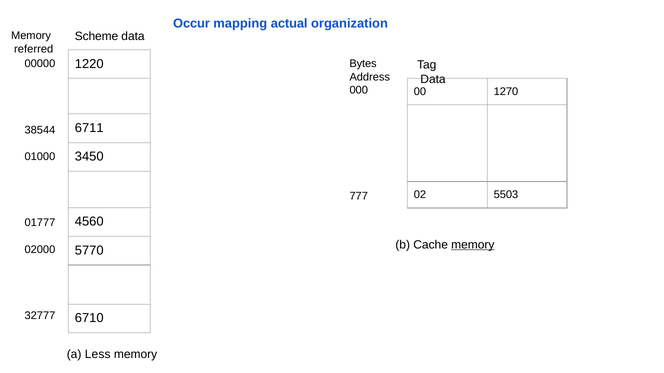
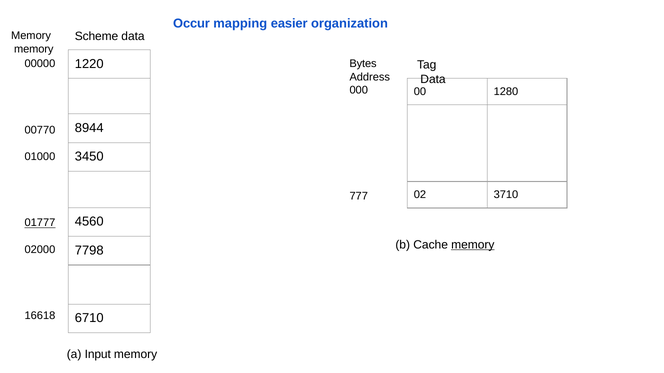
actual: actual -> easier (289, 23)
referred: referred -> memory (34, 49)
1270: 1270 -> 1280 (506, 92)
6711: 6711 -> 8944 (89, 128)
38544: 38544 -> 00770 (40, 130)
5503: 5503 -> 3710 (506, 195)
01777 underline: none -> present (40, 223)
5770: 5770 -> 7798 (89, 251)
32777: 32777 -> 16618 (40, 316)
Less: Less -> Input (98, 355)
